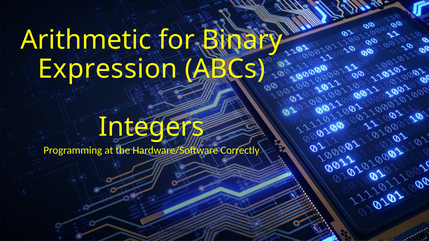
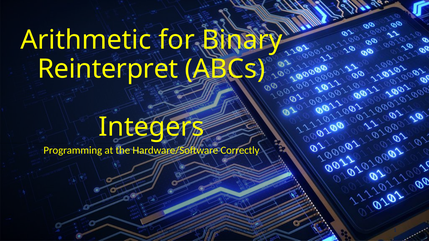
Expression: Expression -> Reinterpret (108, 69)
